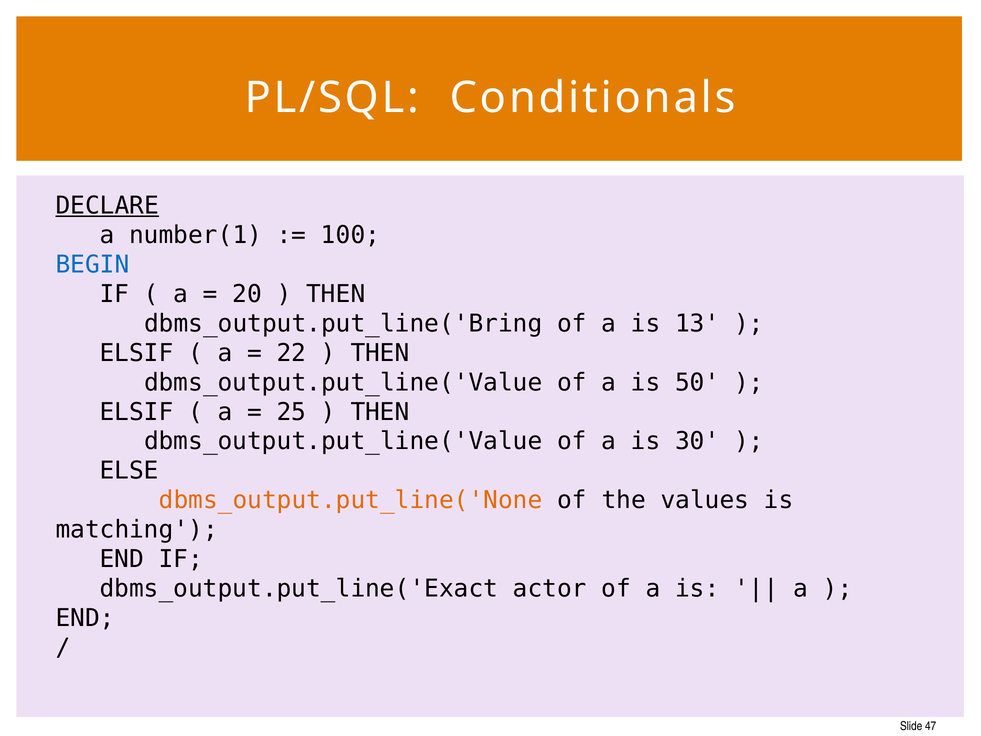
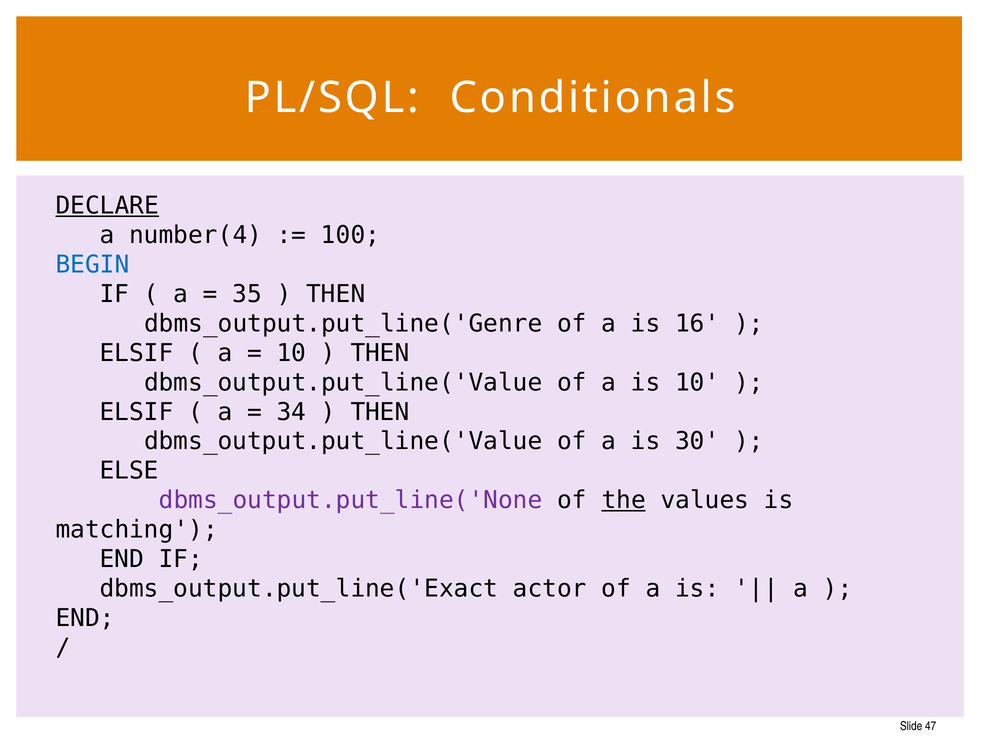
number(1: number(1 -> number(4 (196, 235)
20: 20 -> 35 (247, 294)
dbms_output.put_line('Bring: dbms_output.put_line('Bring -> dbms_output.put_line('Genre (343, 323)
13: 13 -> 16 (697, 323)
22: 22 -> 10 (291, 353)
is 50: 50 -> 10 (697, 382)
25: 25 -> 34 (291, 412)
dbms_output.put_line('None colour: orange -> purple (351, 500)
the underline: none -> present (624, 500)
